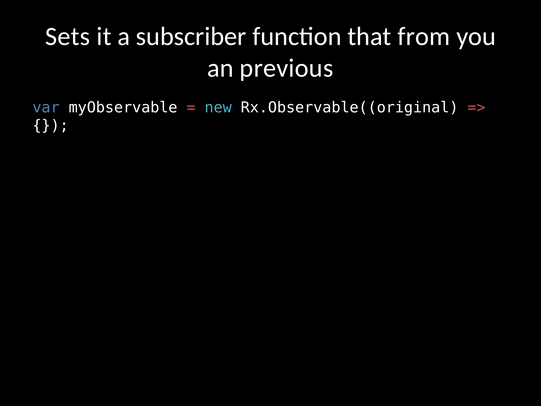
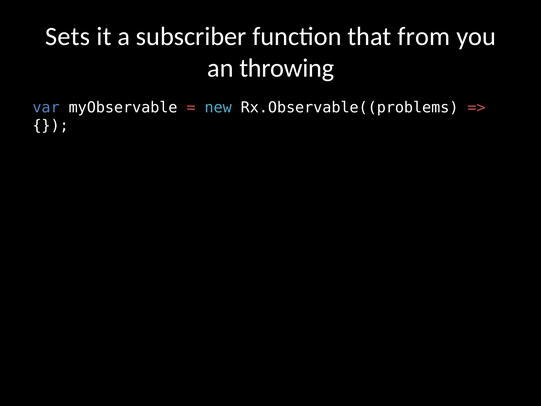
previous: previous -> throwing (287, 68)
Rx.Observable((original: Rx.Observable((original -> Rx.Observable((problems (350, 107)
